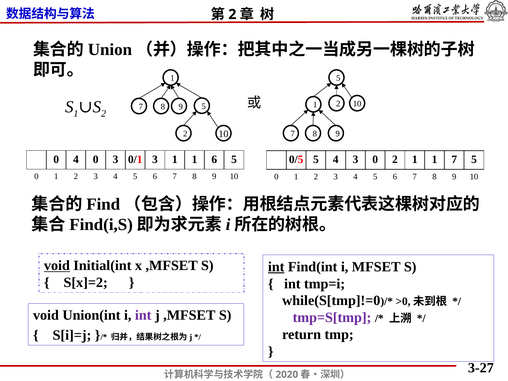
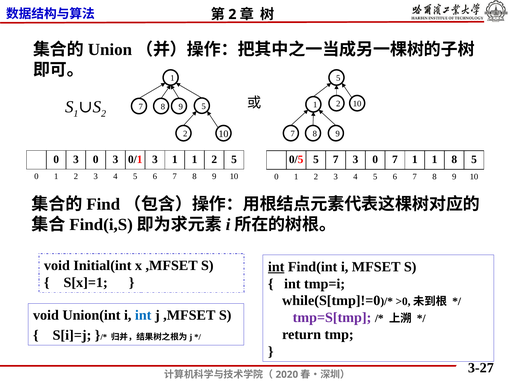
4: 4 -> 3 (76, 159)
1 1 6: 6 -> 2 (214, 159)
5 4: 4 -> 7 (336, 160)
0 2: 2 -> 7 (395, 160)
1 1 7: 7 -> 8 (454, 160)
void underline: present -> none (57, 266)
S[x]=2: S[x]=2 -> S[x]=1 (86, 283)
int colour: purple -> blue (143, 315)
